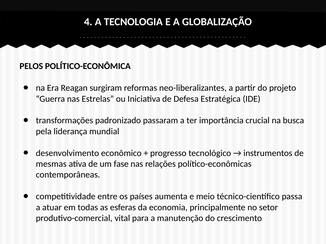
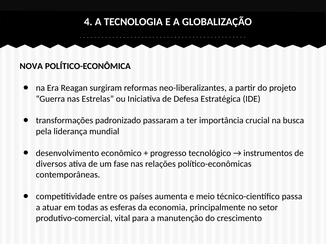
PELOS: PELOS -> NOVA (31, 66)
mesmas: mesmas -> diversos (51, 164)
